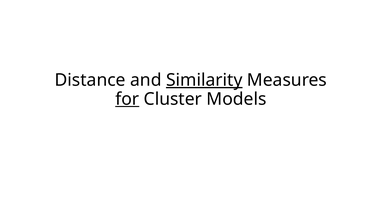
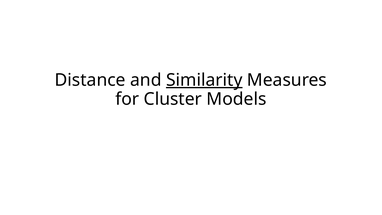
for underline: present -> none (127, 99)
